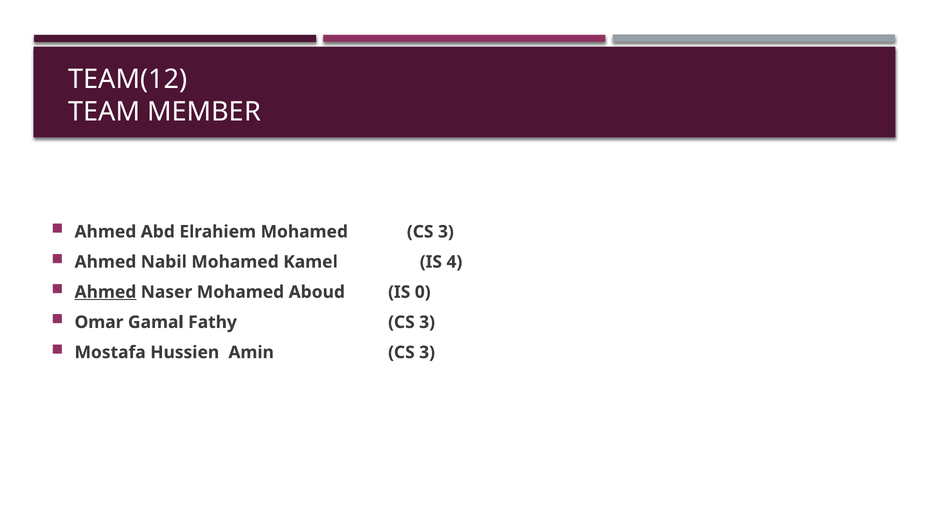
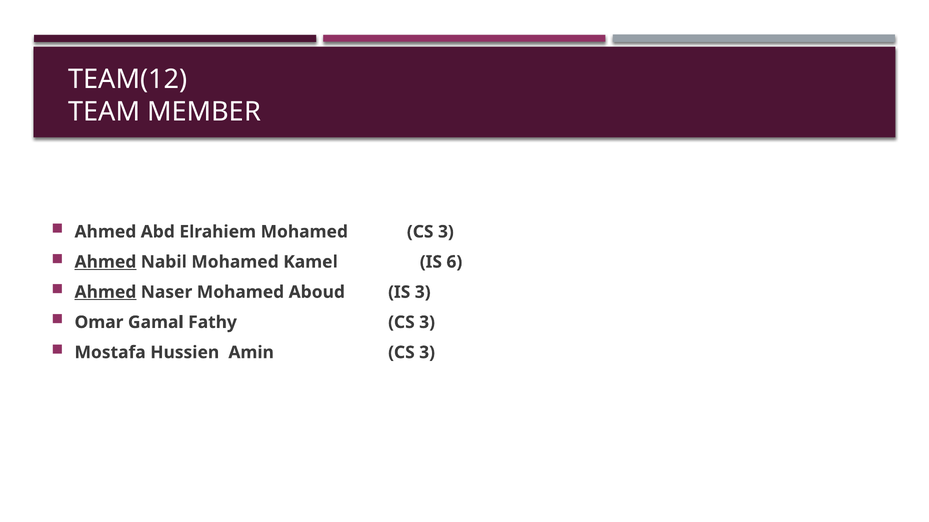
Ahmed underline: none -> present (105, 262)
4: 4 -> 6 (454, 262)
IS 0: 0 -> 3 (423, 292)
